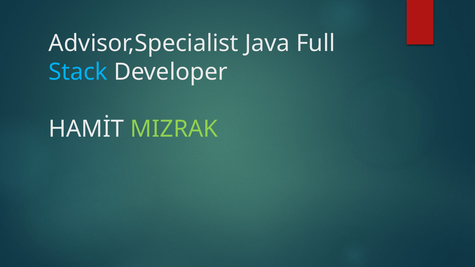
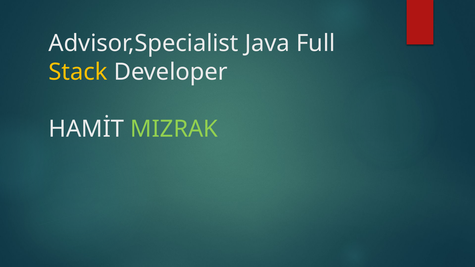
Stack colour: light blue -> yellow (78, 72)
